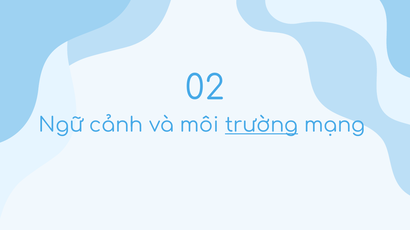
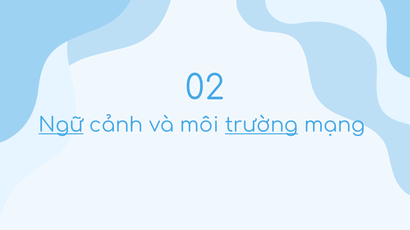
Ngữ underline: none -> present (61, 125)
